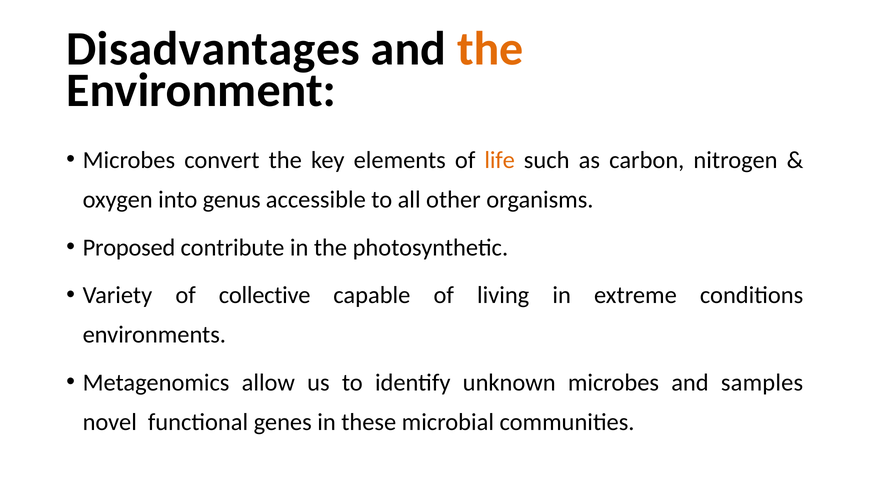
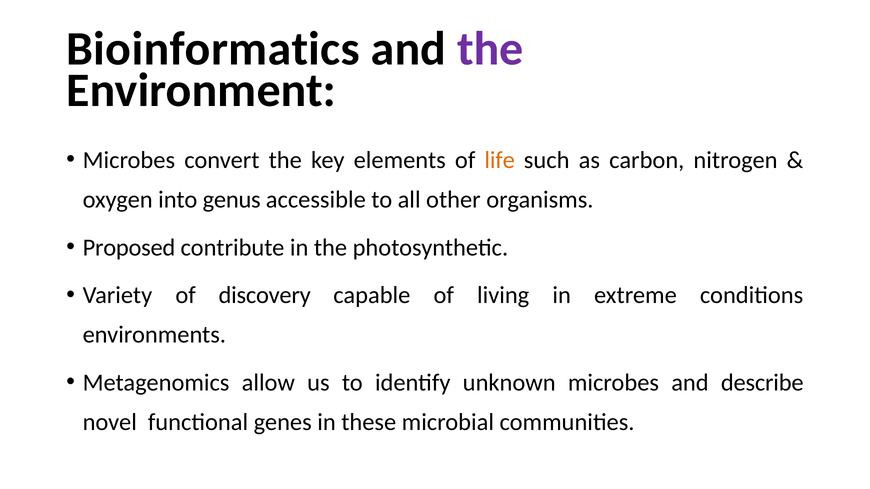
Disadvantages: Disadvantages -> Bioinformatics (213, 49)
the colour: orange -> purple (490, 49)
collective: collective -> discovery (265, 295)
samples: samples -> describe (762, 383)
